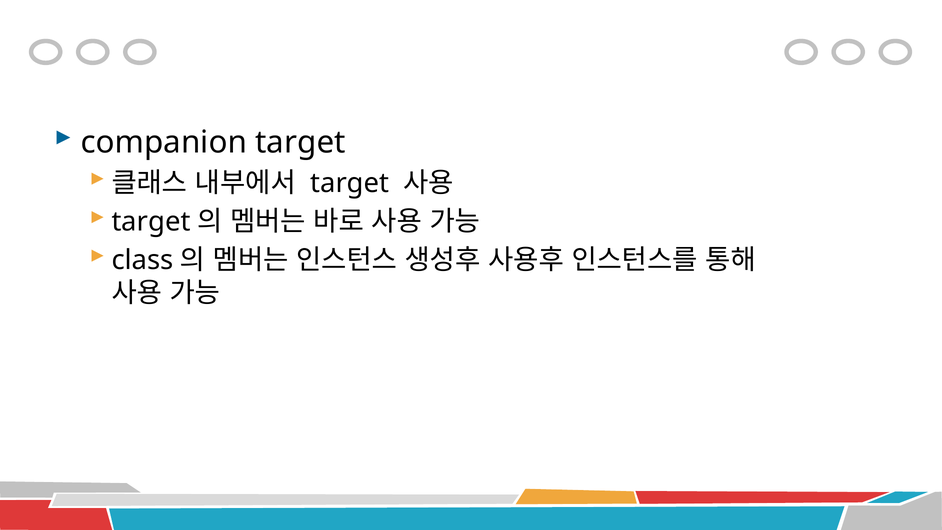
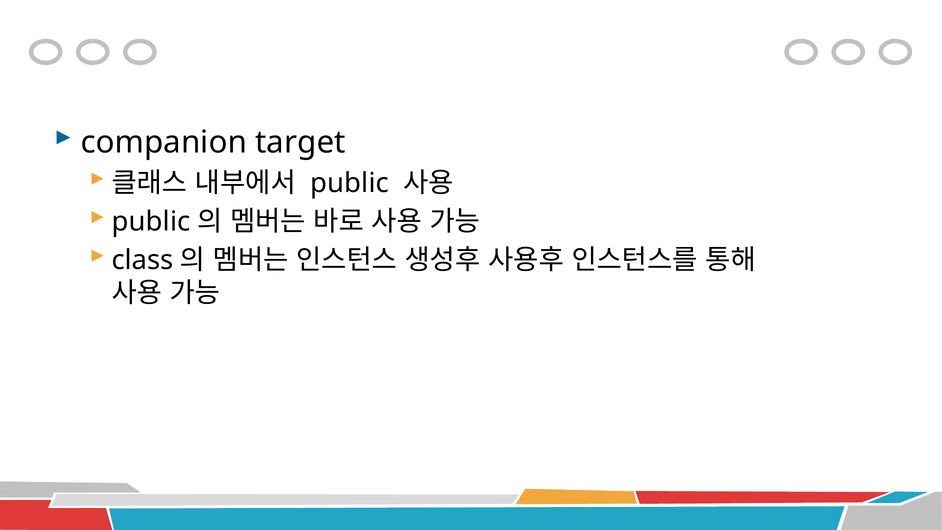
target: target -> public (350, 183)
target: target -> public (151, 222)
